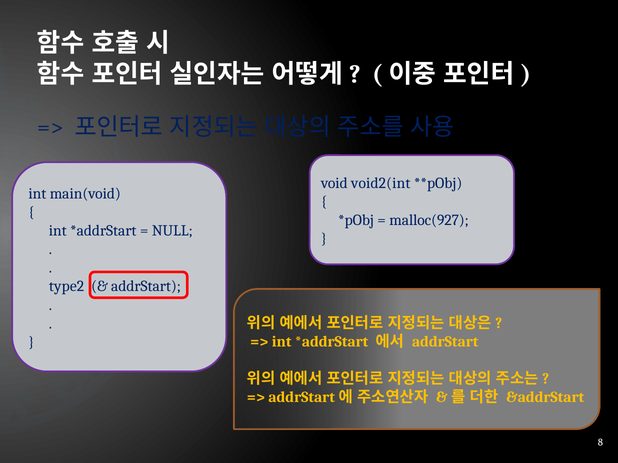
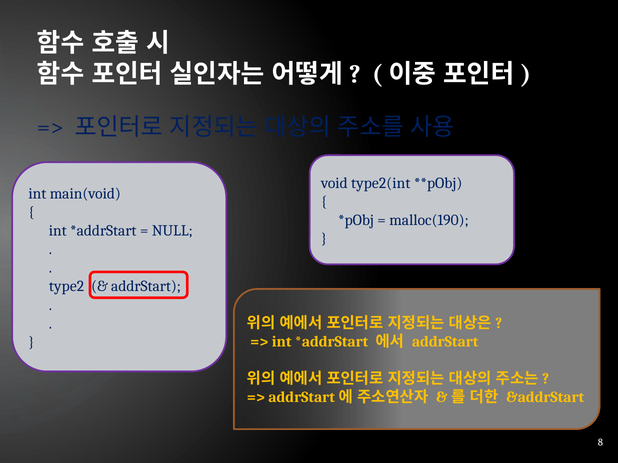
void2(int: void2(int -> type2(int (381, 183)
malloc(927: malloc(927 -> malloc(190 (429, 220)
